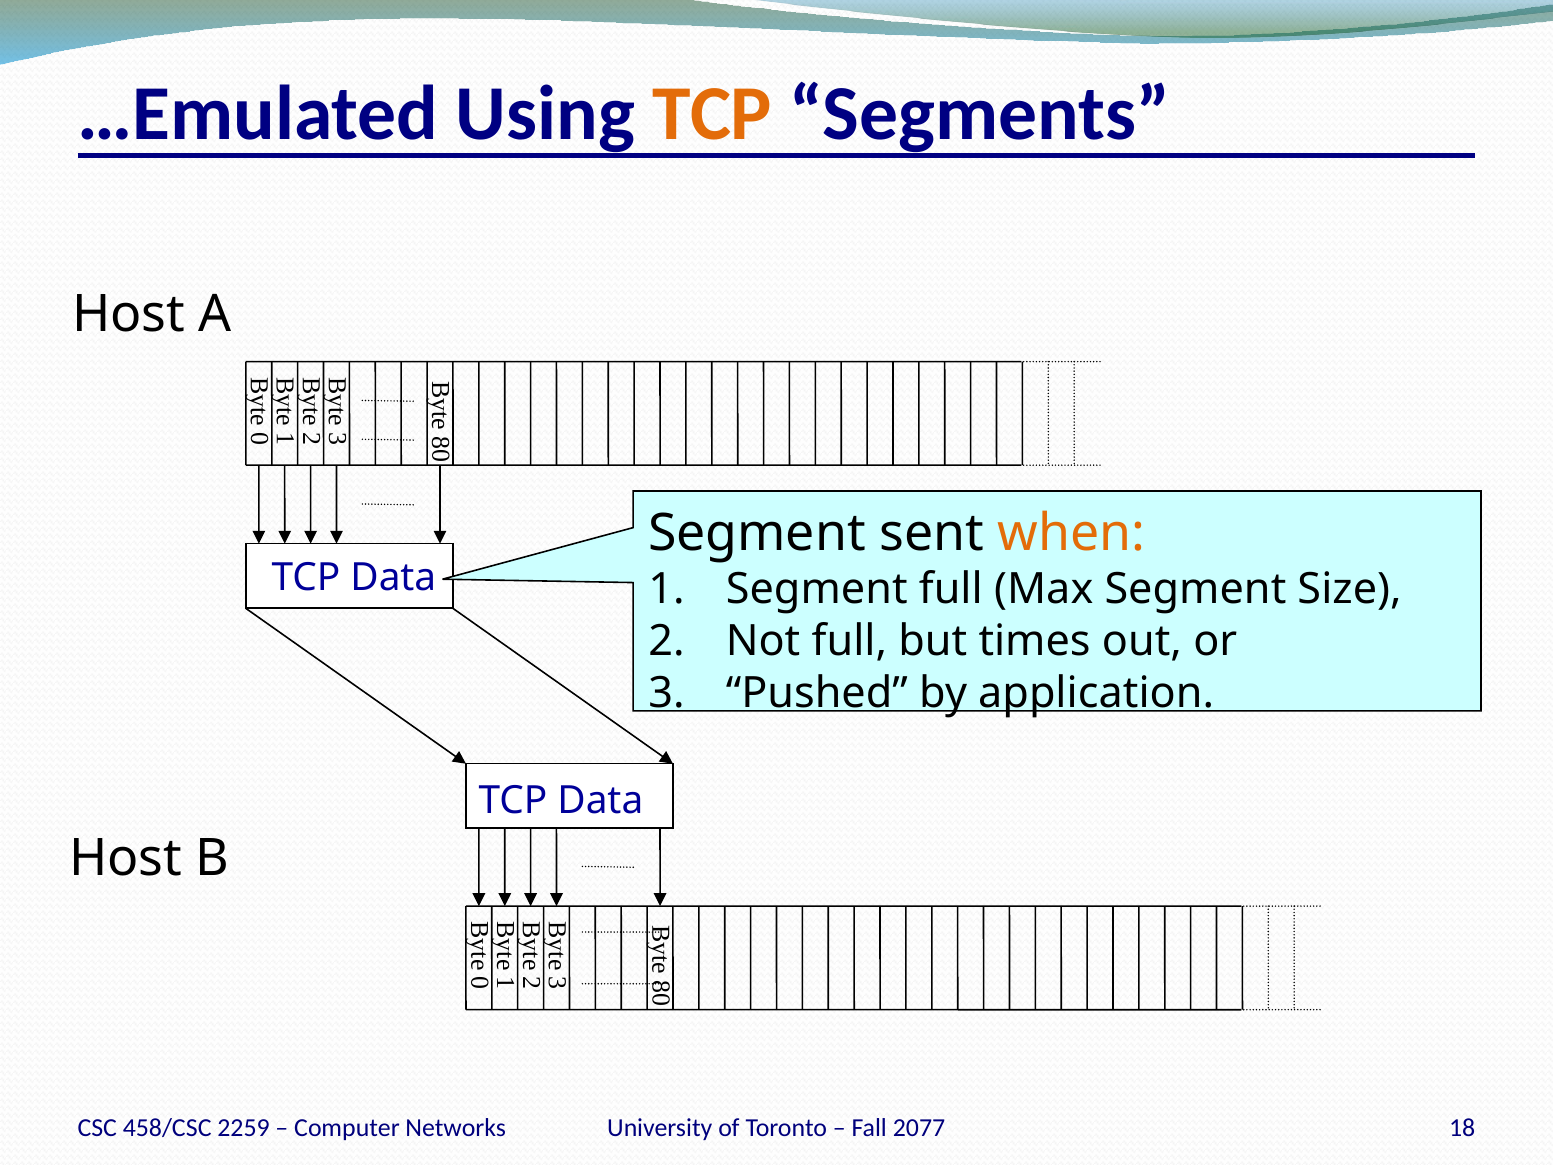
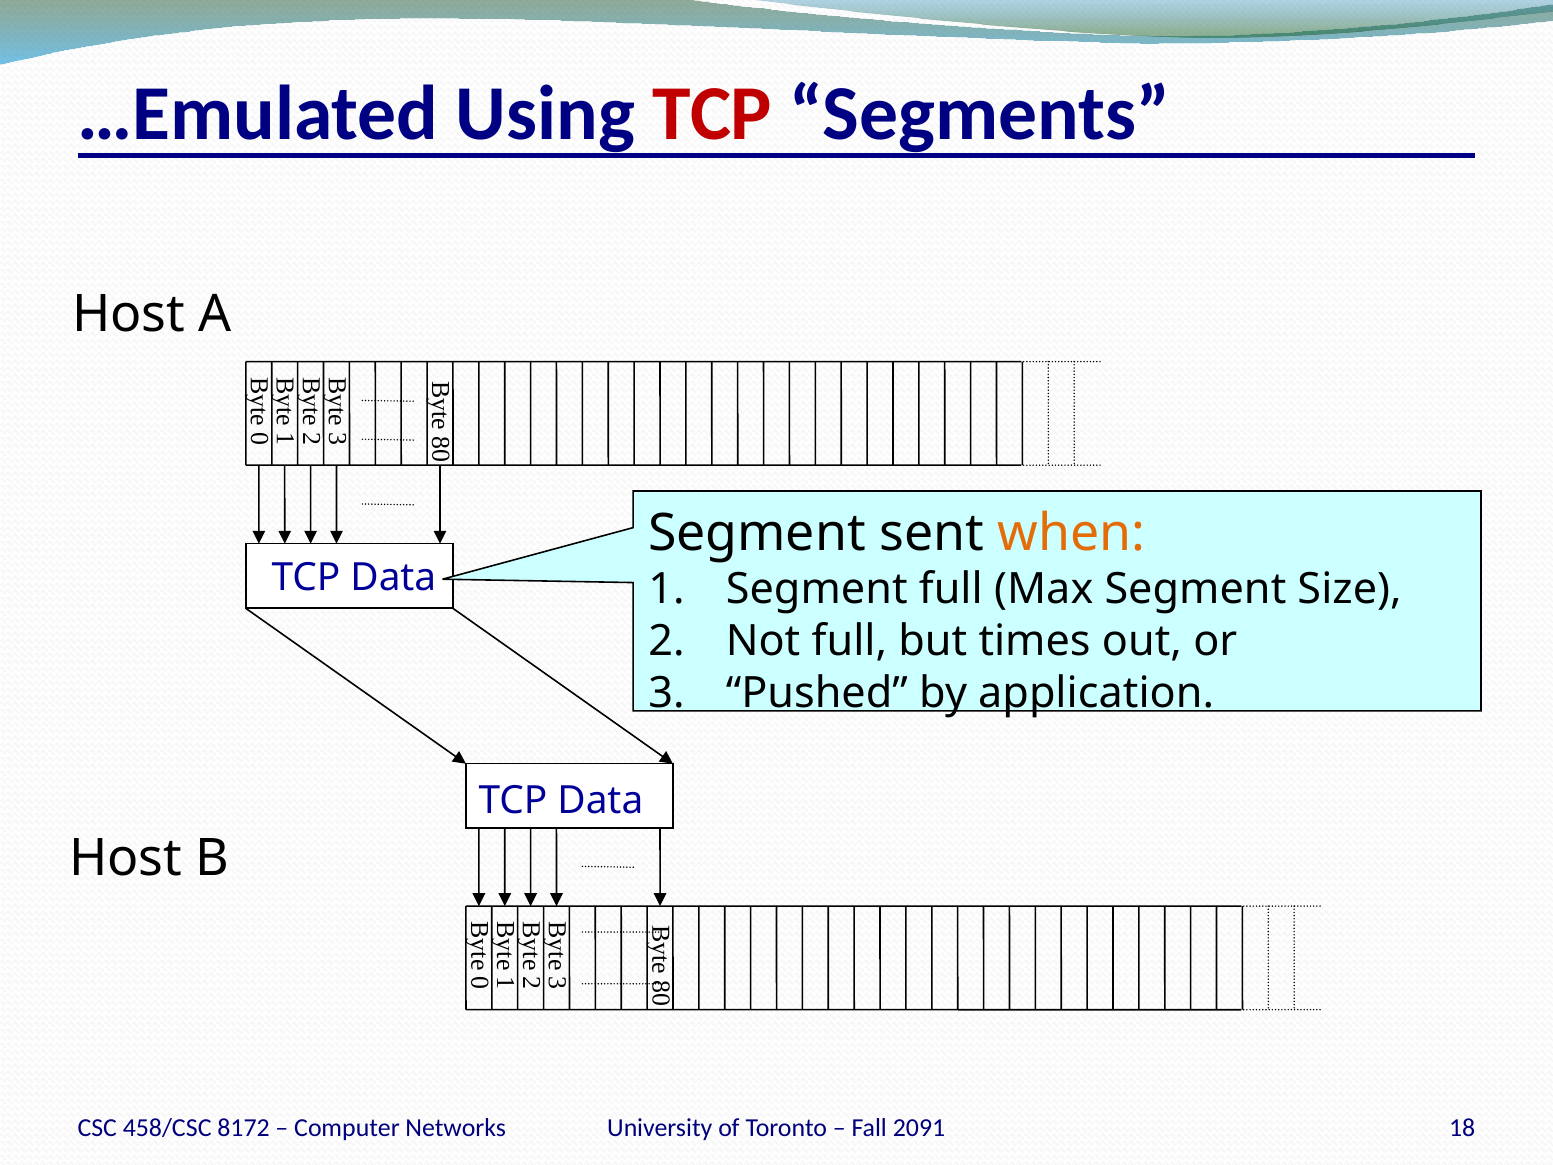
TCP colour: orange -> red (712, 114)
2077: 2077 -> 2091 (919, 1127)
2259: 2259 -> 8172 (244, 1128)
